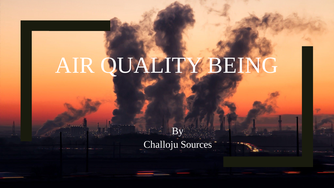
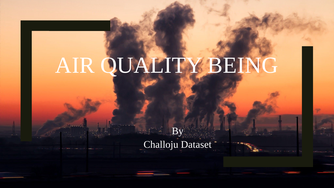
Sources: Sources -> Dataset (196, 144)
